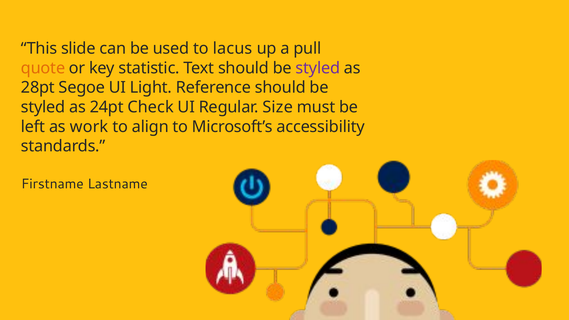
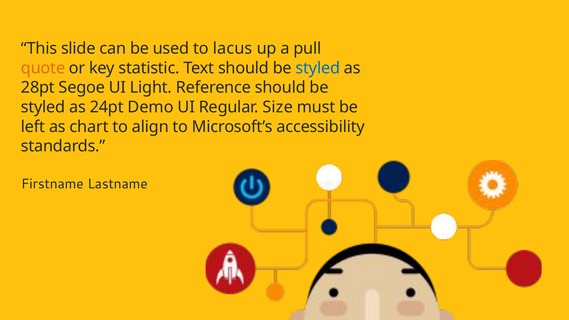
styled colour: purple -> blue (318, 68)
Check: Check -> Demo (151, 107)
work: work -> chart (89, 127)
